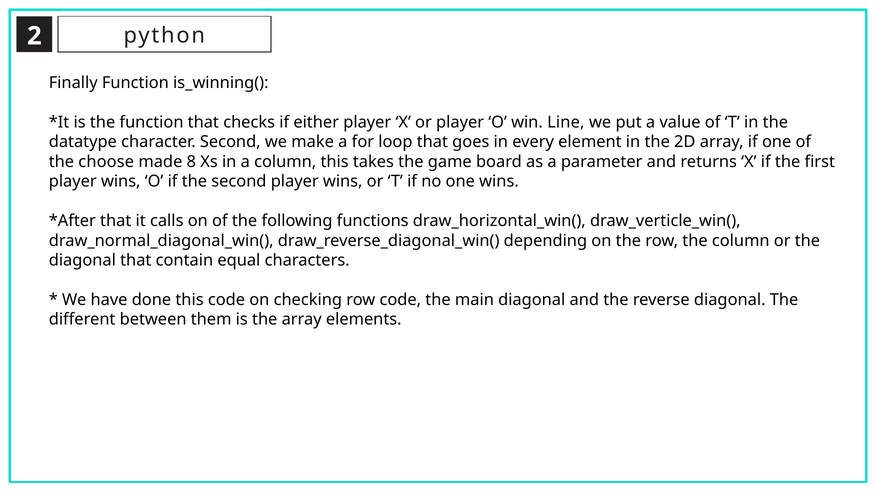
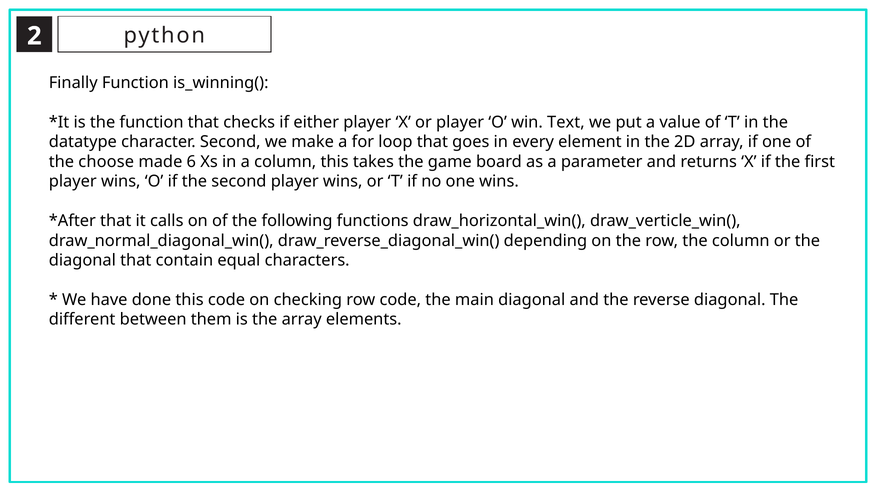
Line: Line -> Text (566, 122)
8: 8 -> 6 (191, 162)
